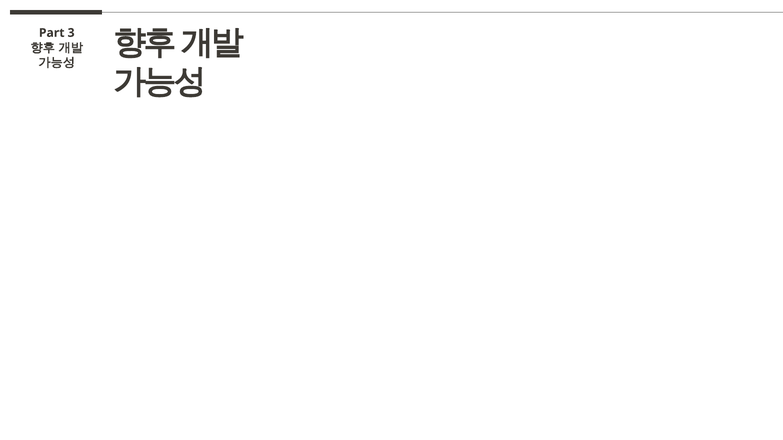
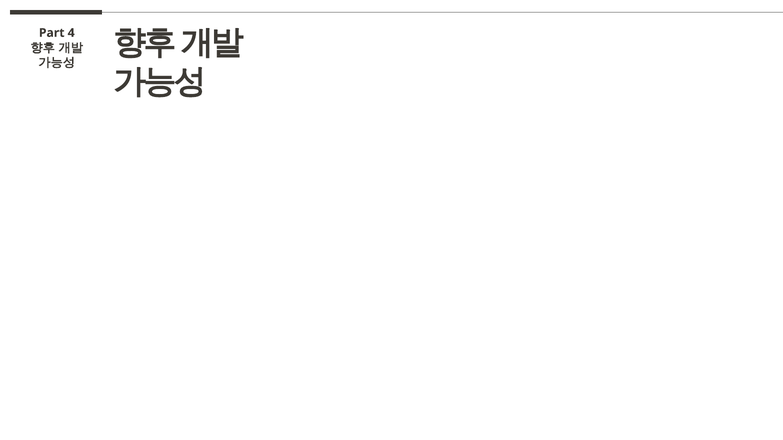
3: 3 -> 4 (71, 33)
